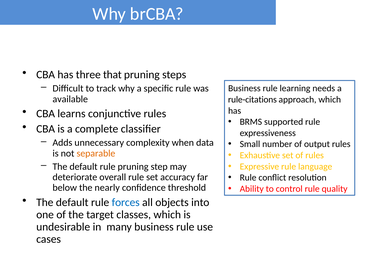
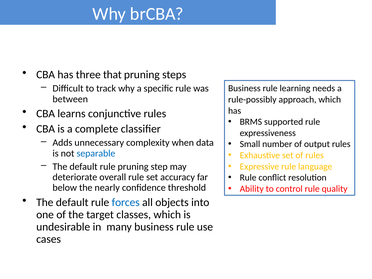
available: available -> between (70, 99)
rule-citations: rule-citations -> rule-possibly (252, 100)
separable colour: orange -> blue (96, 153)
